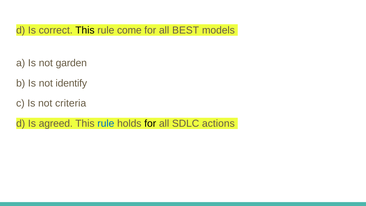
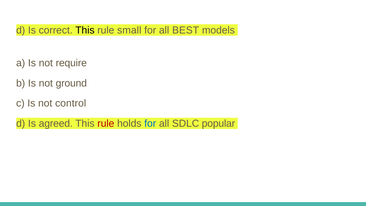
come: come -> small (129, 30)
garden: garden -> require (71, 63)
identify: identify -> ground (71, 83)
criteria: criteria -> control (71, 103)
rule colour: blue -> red (106, 123)
for colour: black -> blue (150, 123)
actions: actions -> popular (218, 123)
